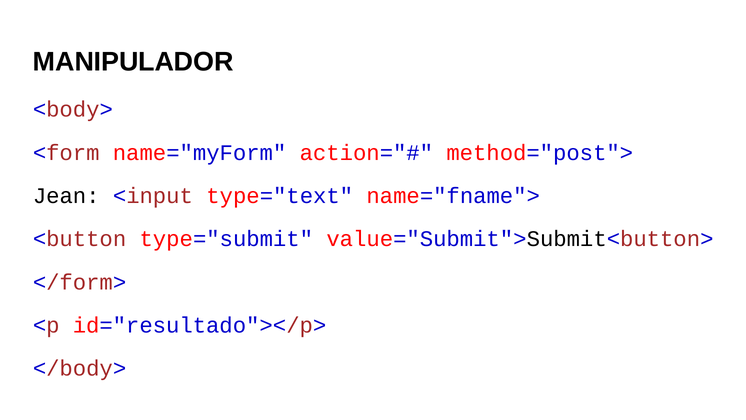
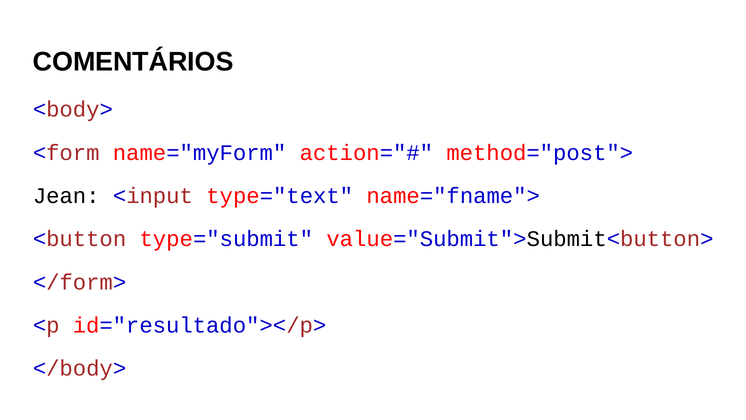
MANIPULADOR: MANIPULADOR -> COMENTÁRIOS (133, 62)
